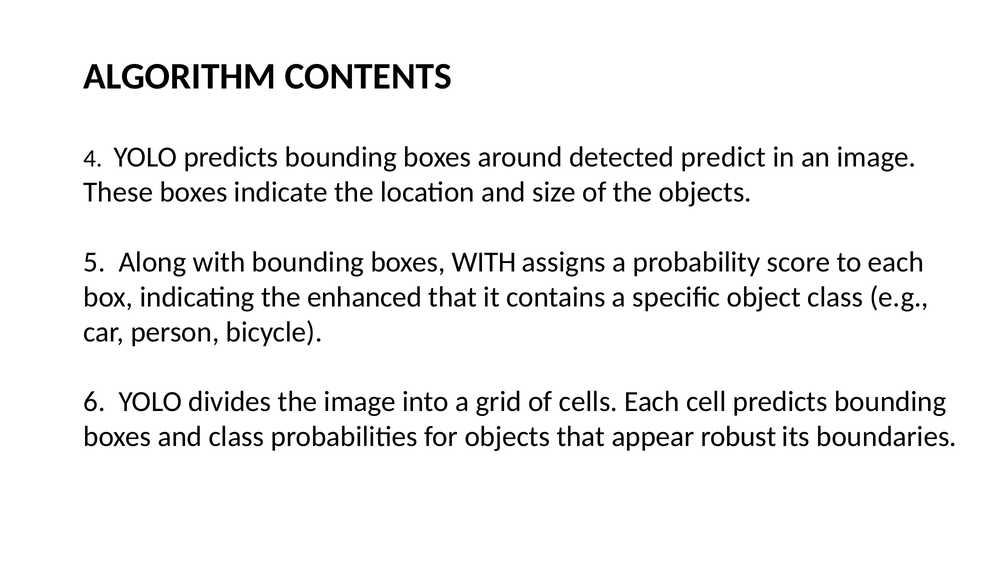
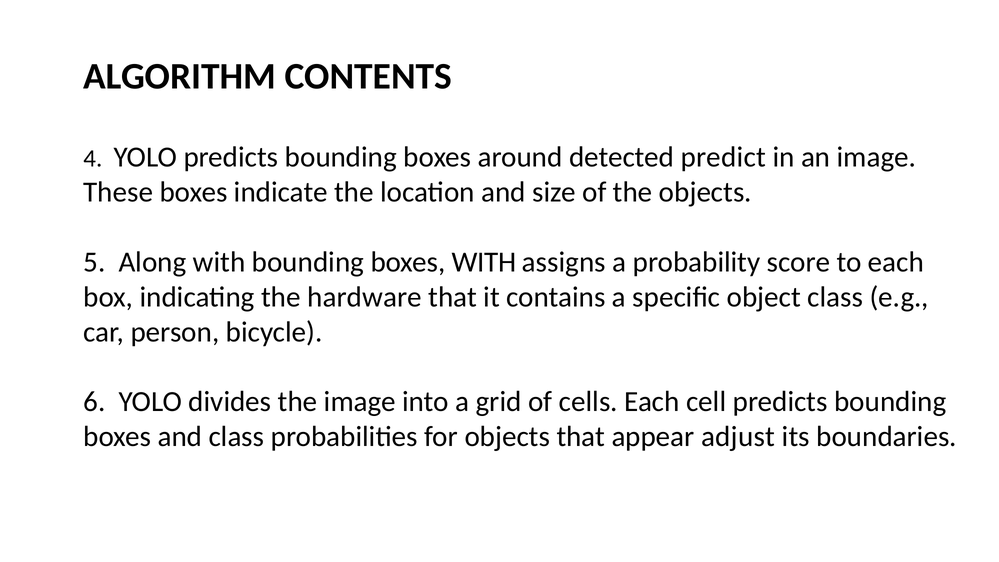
enhanced: enhanced -> hardware (364, 297)
robust: robust -> adjust (738, 437)
